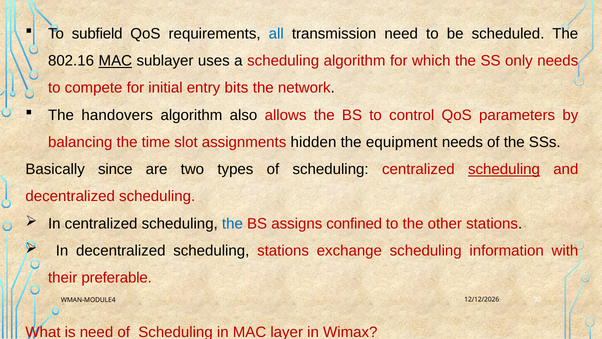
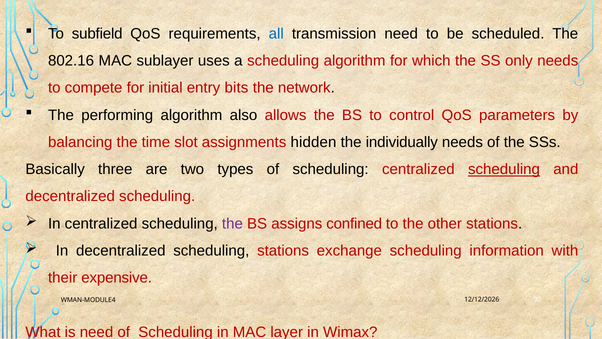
MAC underline: present -> none (115, 61)
handovers: handovers -> performing (117, 115)
equipment: equipment -> individually (402, 142)
since: since -> three (115, 169)
the colour: blue -> purple (232, 223)
preferable: preferable -> expensive (117, 278)
